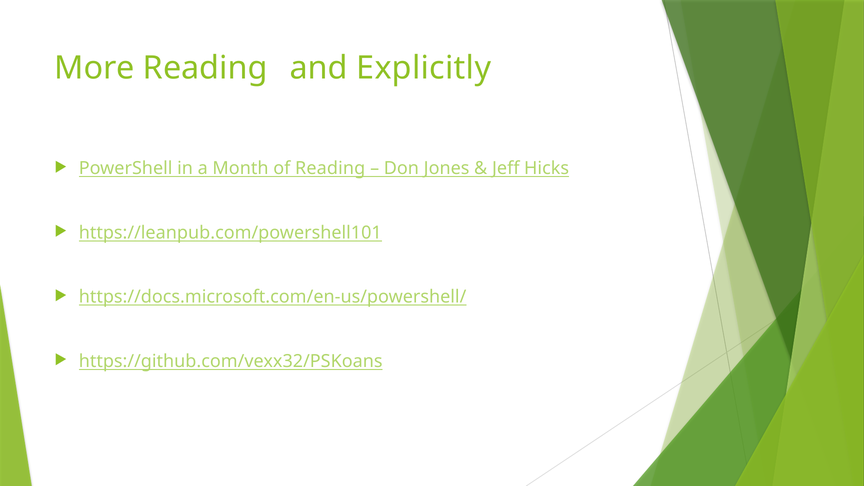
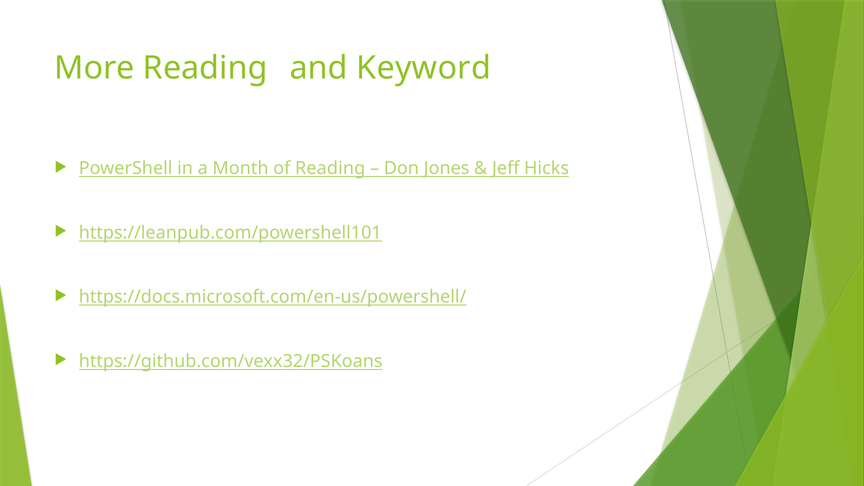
Explicitly: Explicitly -> Keyword (424, 68)
